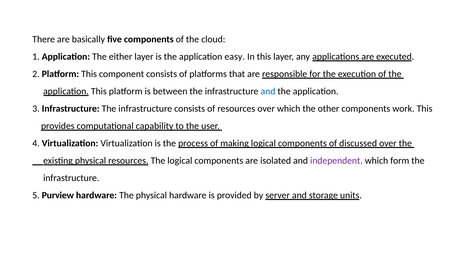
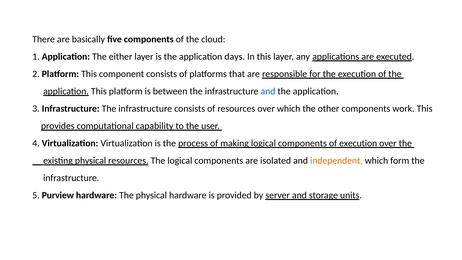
easy: easy -> days (235, 57)
of discussed: discussed -> execution (358, 143)
independent colour: purple -> orange (336, 161)
